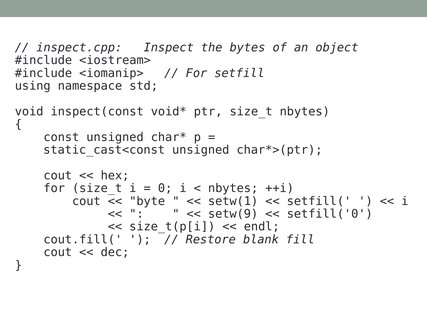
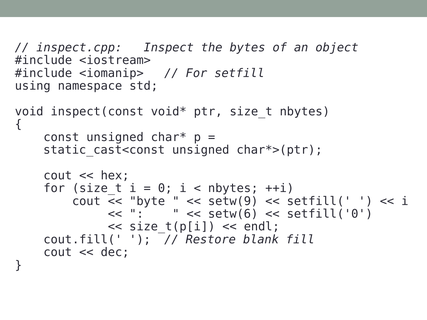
setw(1: setw(1 -> setw(9 (233, 201)
setw(9: setw(9 -> setw(6 (233, 214)
